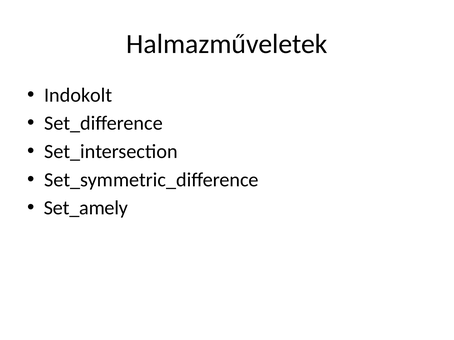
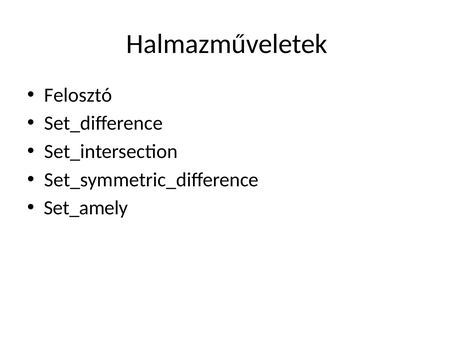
Indokolt: Indokolt -> Felosztó (78, 95)
